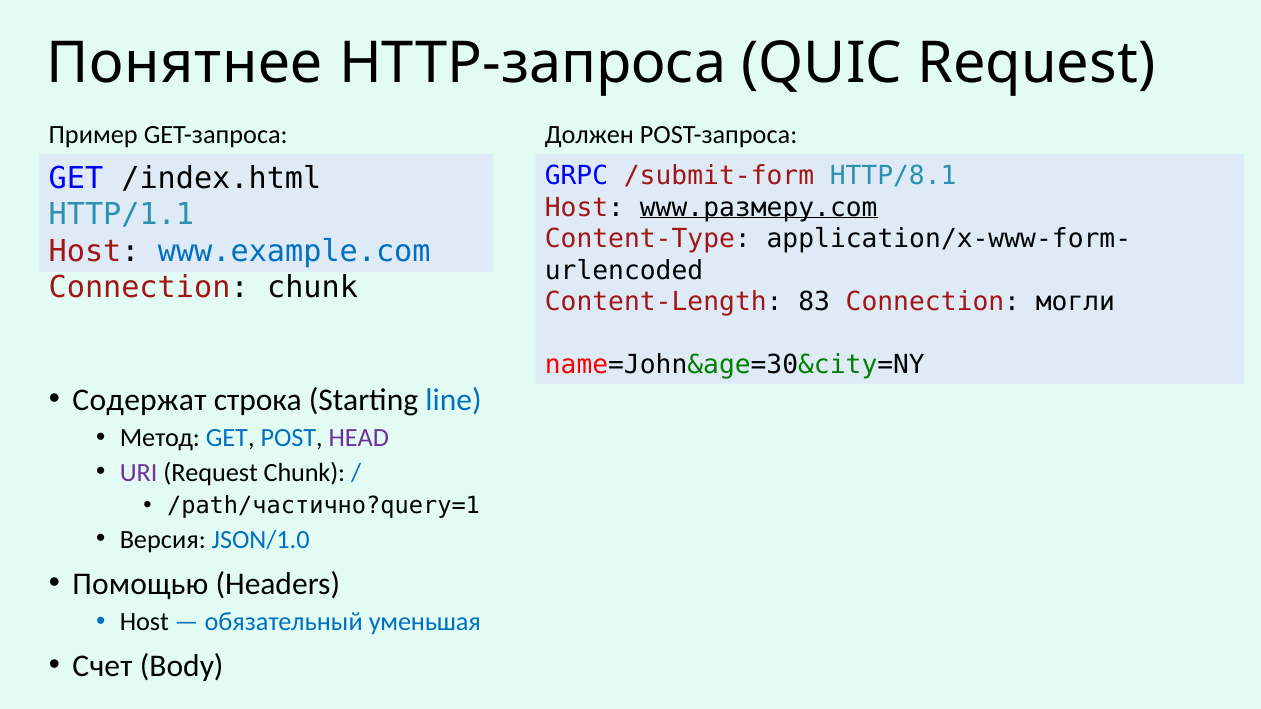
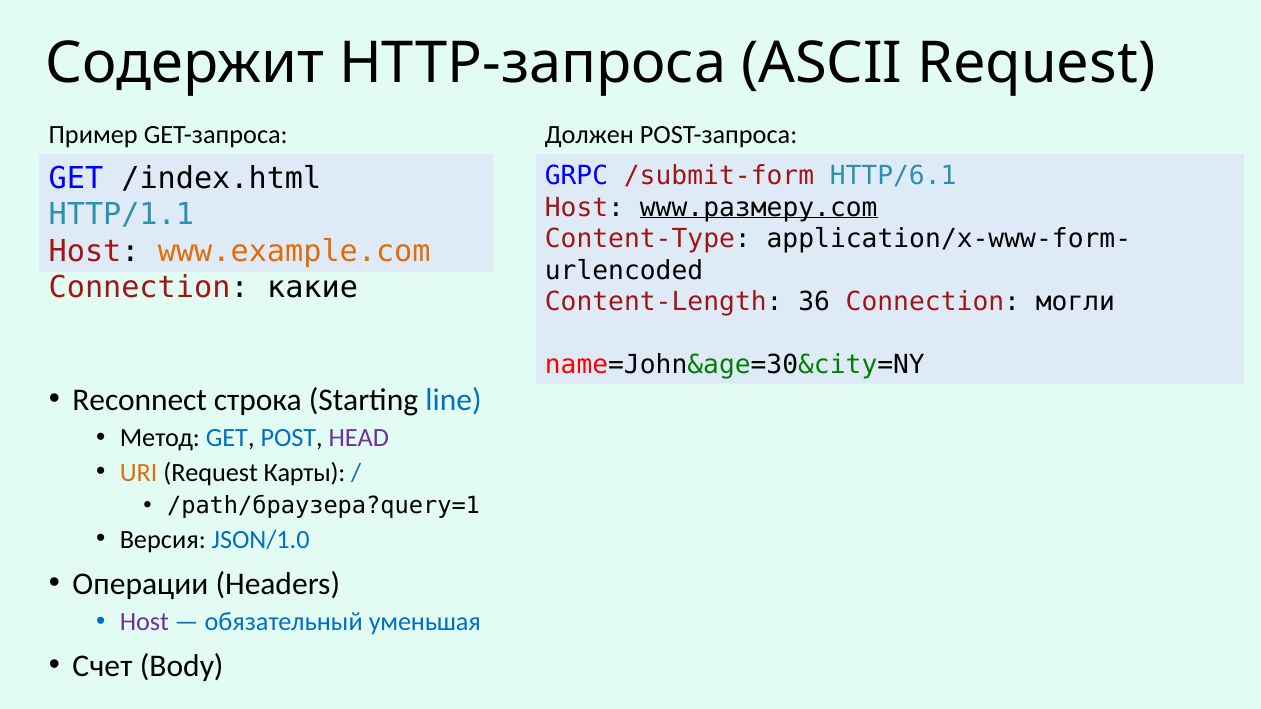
Понятнее: Понятнее -> Содержит (185, 63)
QUIC: QUIC -> ASCII (822, 63)
HTTP/8.1: HTTP/8.1 -> HTTP/6.1 (893, 176)
www.example.com colour: blue -> orange (294, 251)
Connection chunk: chunk -> какие (313, 287)
83: 83 -> 36 (814, 302)
Содержат: Содержат -> Reconnect (140, 400)
URI colour: purple -> orange (139, 473)
Request Chunk: Chunk -> Карты (304, 473)
/path/частично?query=1: /path/частично?query=1 -> /path/браузера?query=1 (324, 506)
Помощью: Помощью -> Операции (140, 584)
Host colour: black -> purple (144, 622)
